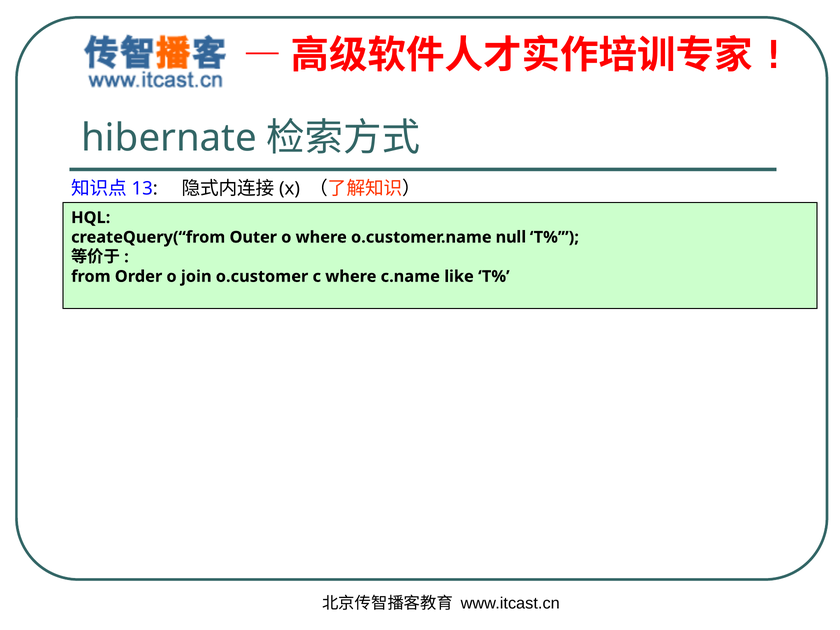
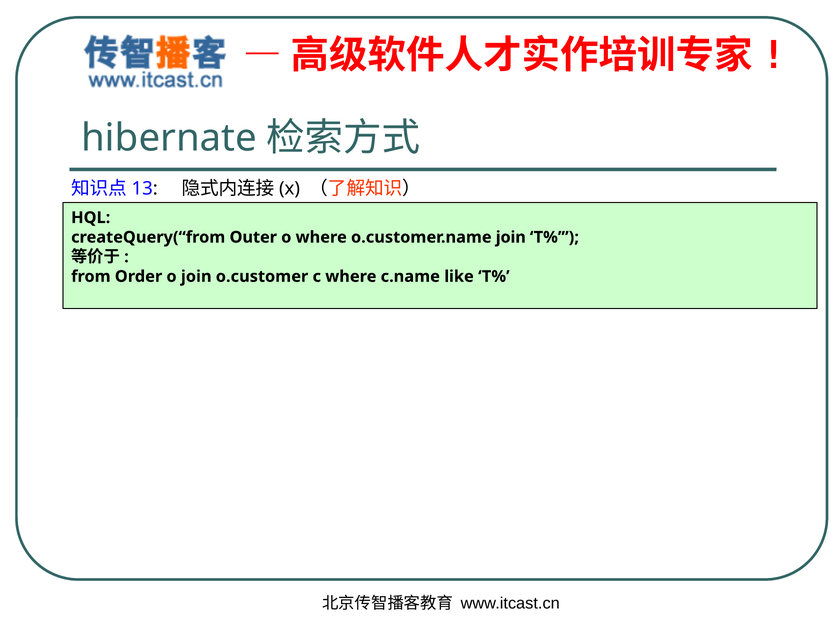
o.customer.name null: null -> join (511, 237)
